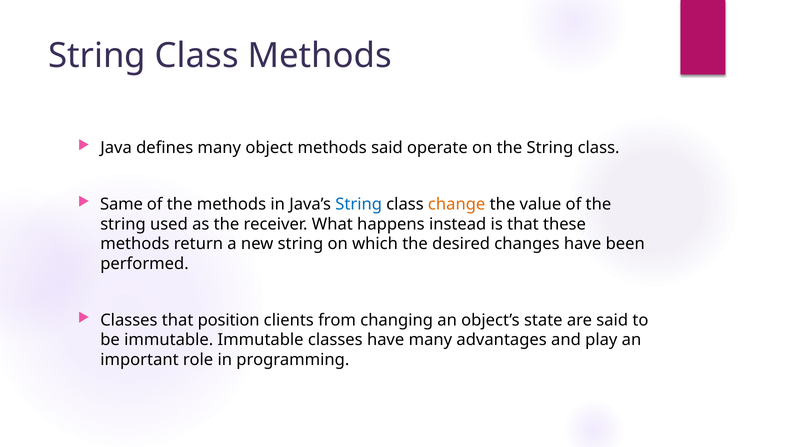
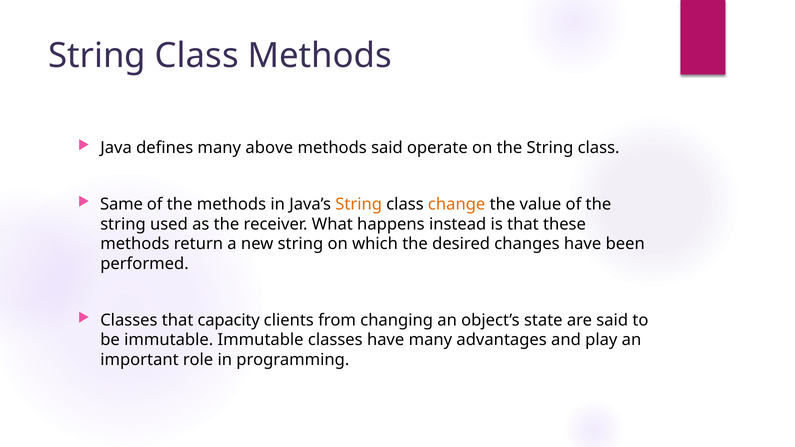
object: object -> above (269, 148)
String colour: blue -> orange (359, 204)
position: position -> capacity (229, 320)
